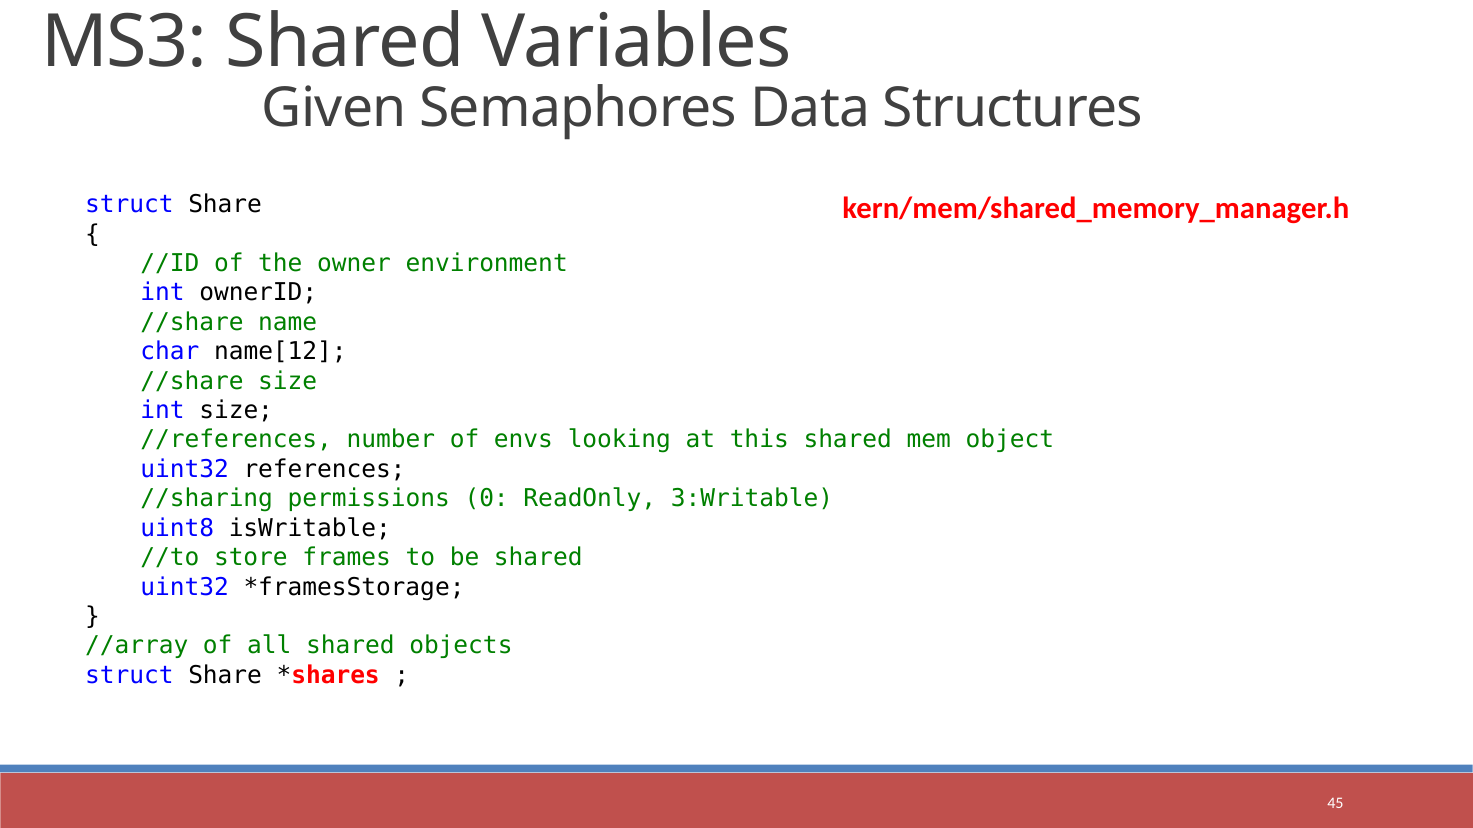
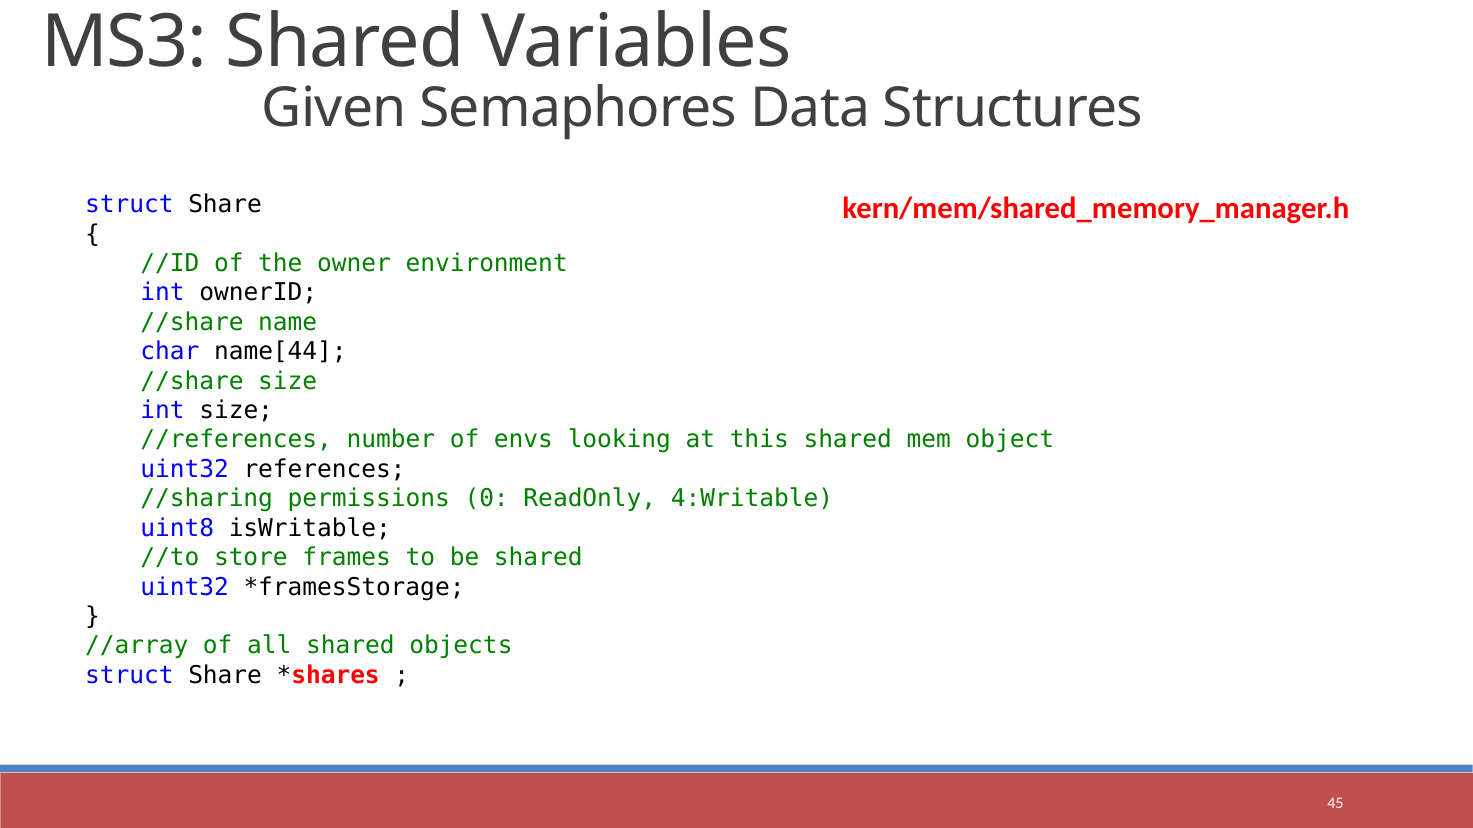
name[12: name[12 -> name[44 (280, 352)
3:Writable: 3:Writable -> 4:Writable (752, 499)
